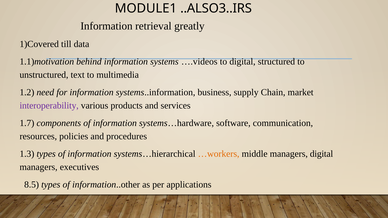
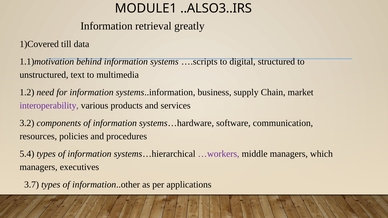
….videos: ….videos -> ….scripts (199, 62)
1.7: 1.7 -> 3.2 (27, 123)
1.3: 1.3 -> 5.4 (27, 154)
…workers colour: orange -> purple (219, 154)
managers digital: digital -> which (321, 154)
8.5: 8.5 -> 3.7 (32, 185)
